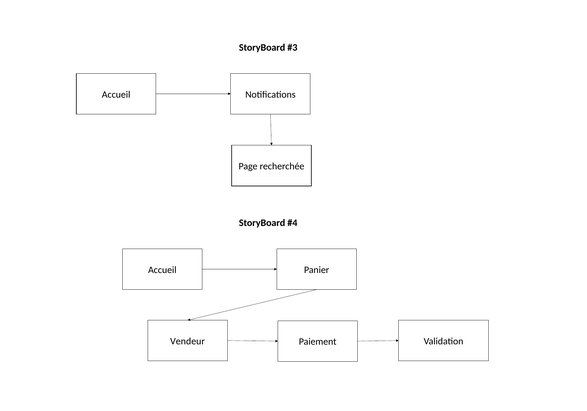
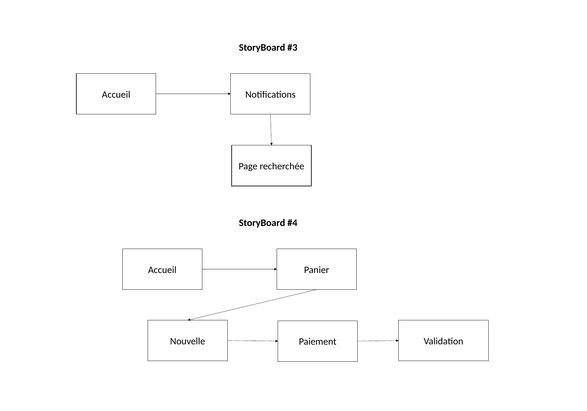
Vendeur: Vendeur -> Nouvelle (188, 341)
